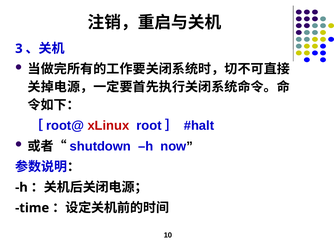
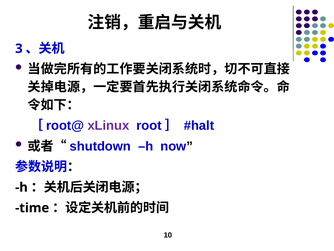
xLinux colour: red -> purple (108, 125)
